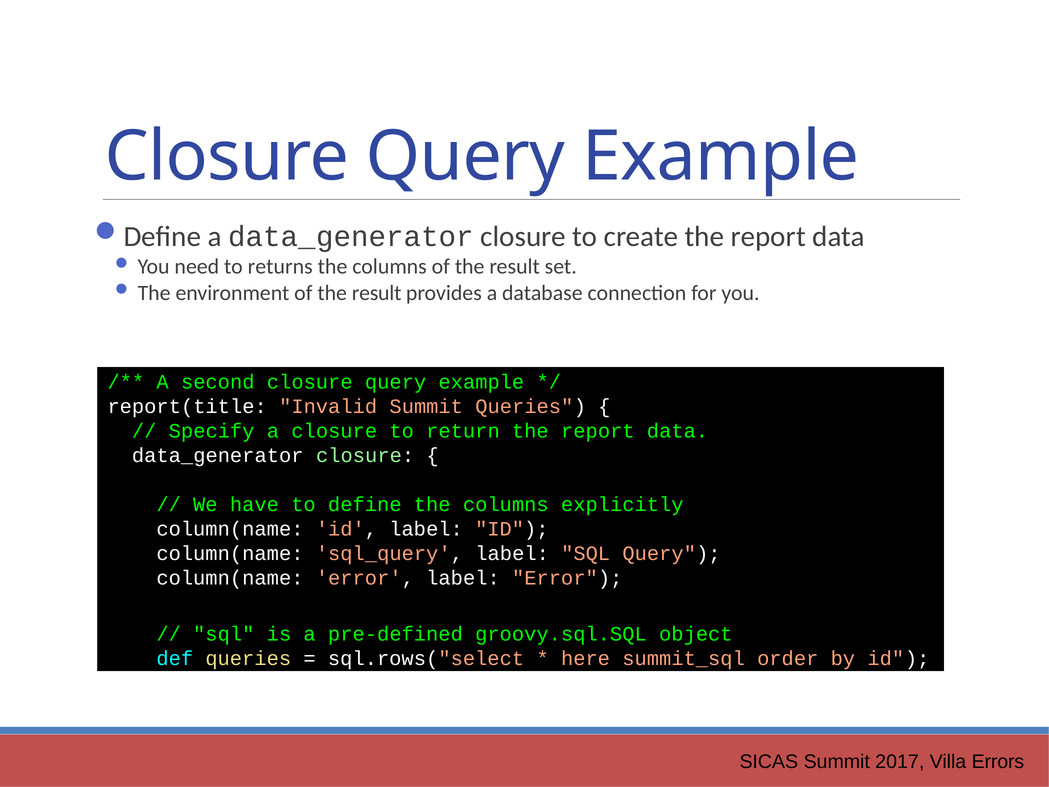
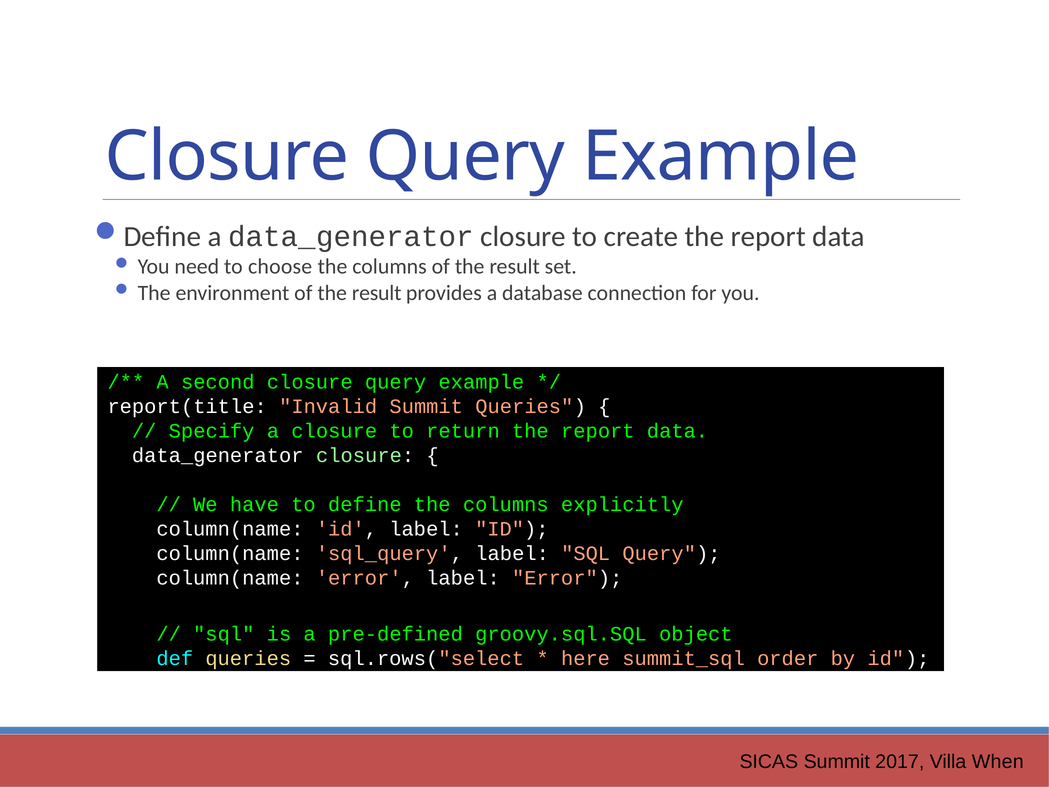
returns: returns -> choose (280, 266)
Errors: Errors -> When (998, 761)
